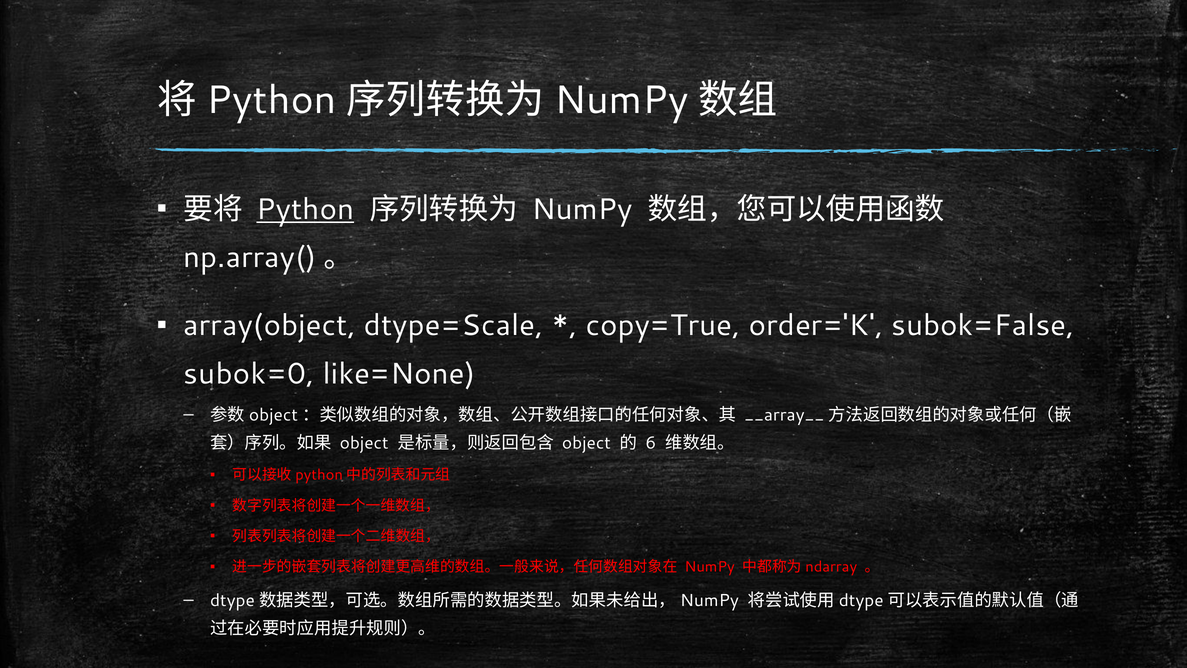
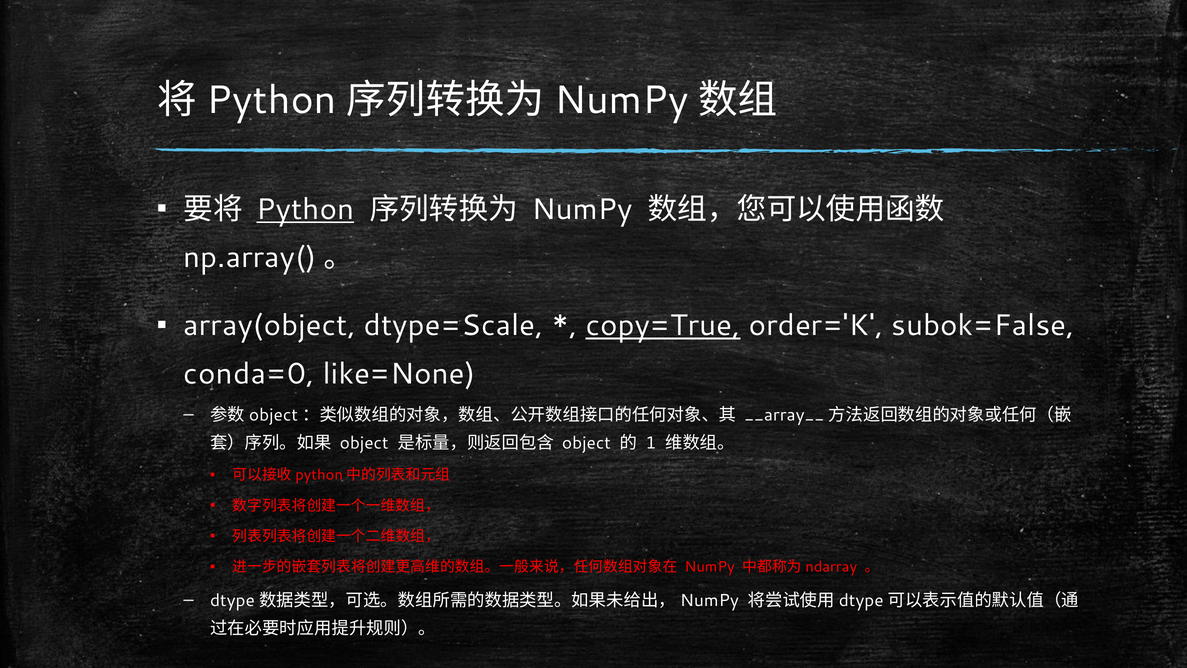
copy=True underline: none -> present (663, 326)
subok=0: subok=0 -> conda=0 (249, 374)
6: 6 -> 1 (651, 443)
